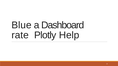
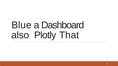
rate: rate -> also (20, 35)
Help: Help -> That (69, 35)
